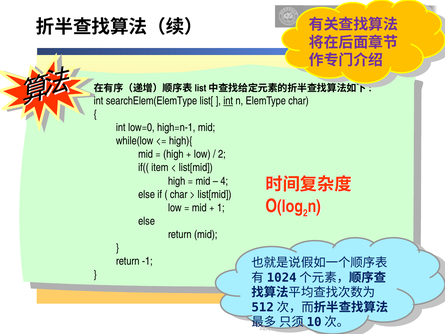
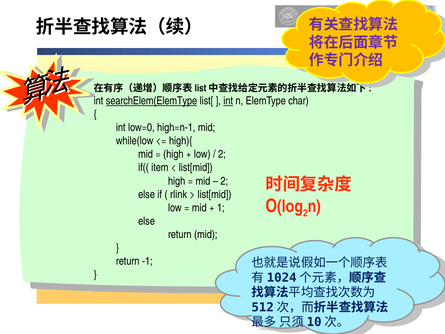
searchElem(ElemType underline: none -> present (151, 101)
4: 4 -> 2 (224, 181)
char: char -> rlink (179, 194)
